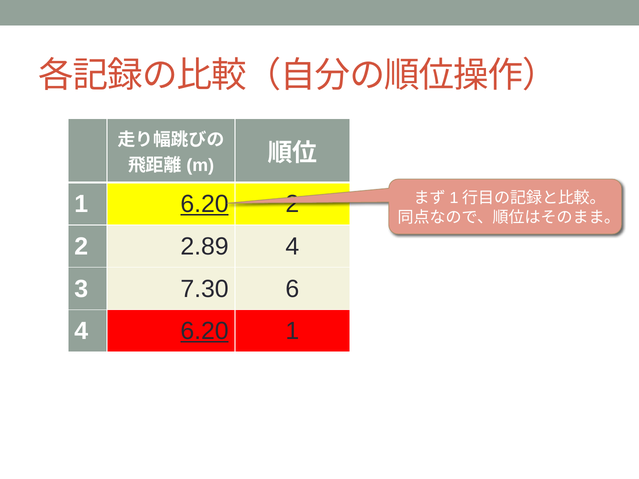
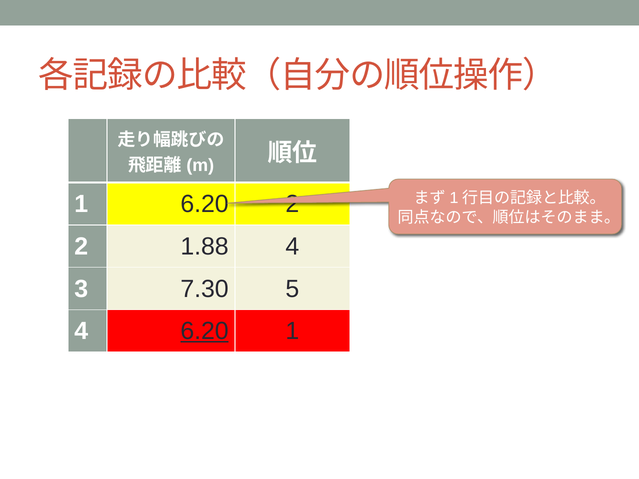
6.20 underline: present -> none (205, 204)
2.89: 2.89 -> 1.88 (205, 247)
6: 6 -> 5 (292, 289)
